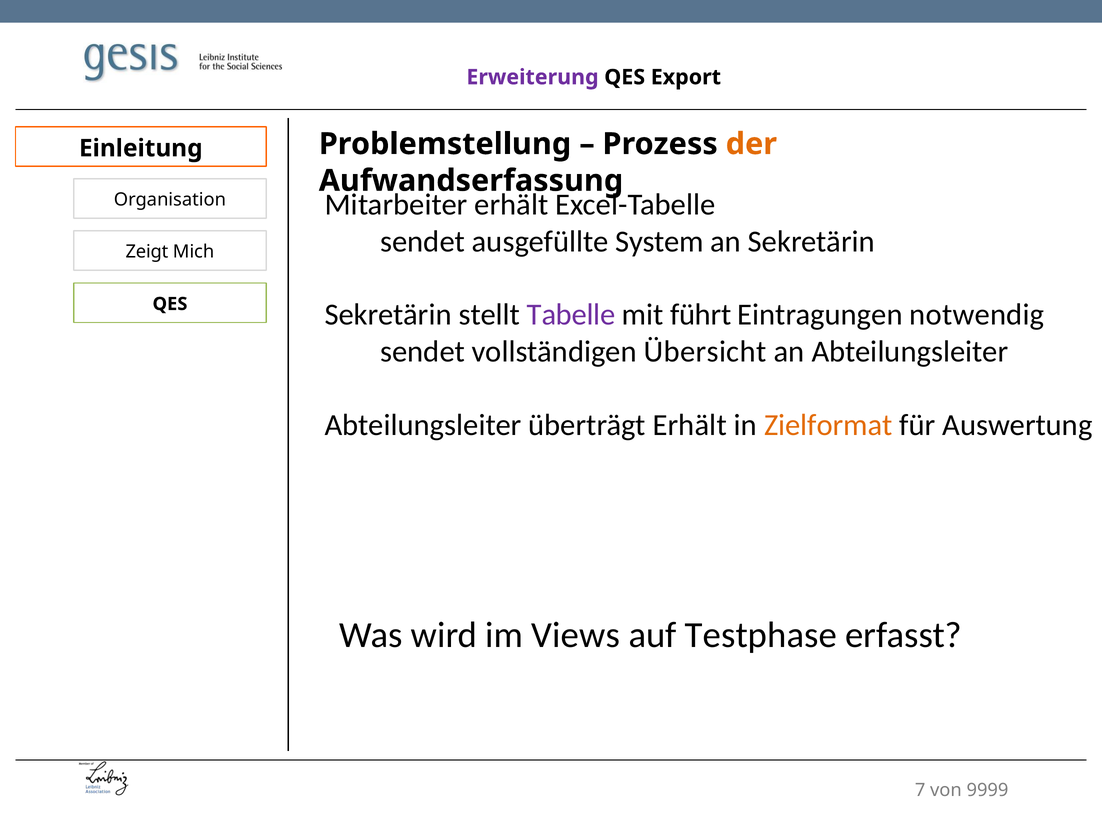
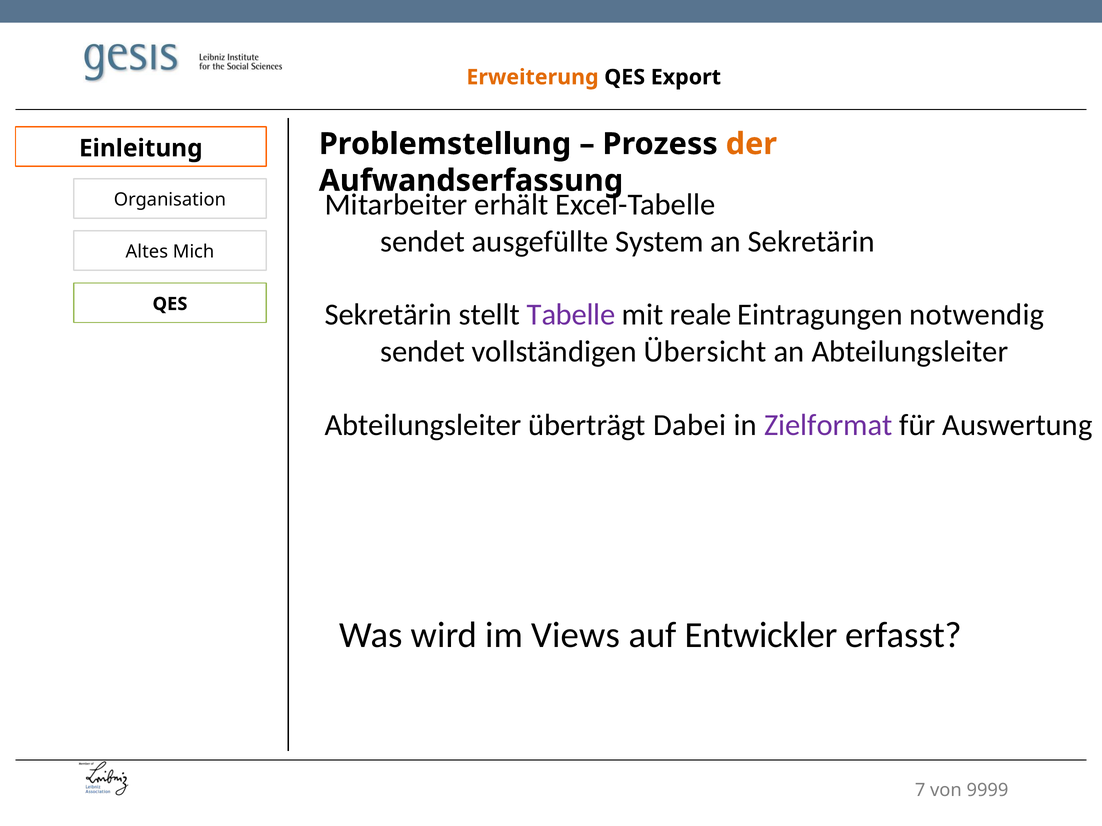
Erweiterung colour: purple -> orange (532, 77)
Zeigt: Zeigt -> Altes (147, 252)
führt: führt -> reale (701, 315)
überträgt Erhält: Erhält -> Dabei (690, 425)
Zielformat colour: orange -> purple (828, 425)
Testphase: Testphase -> Entwickler (761, 635)
